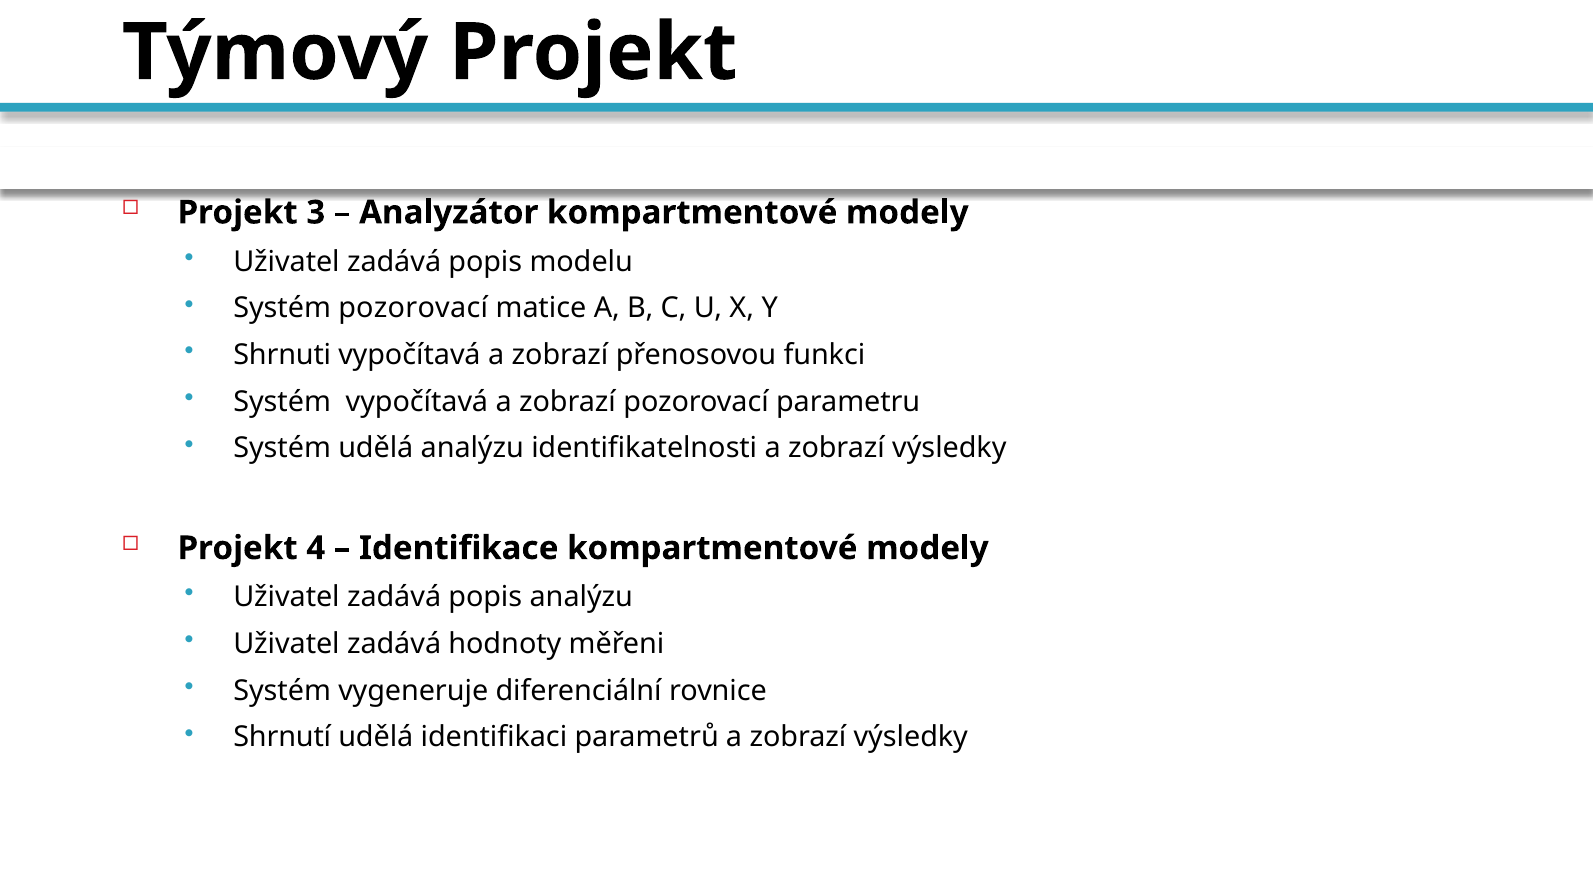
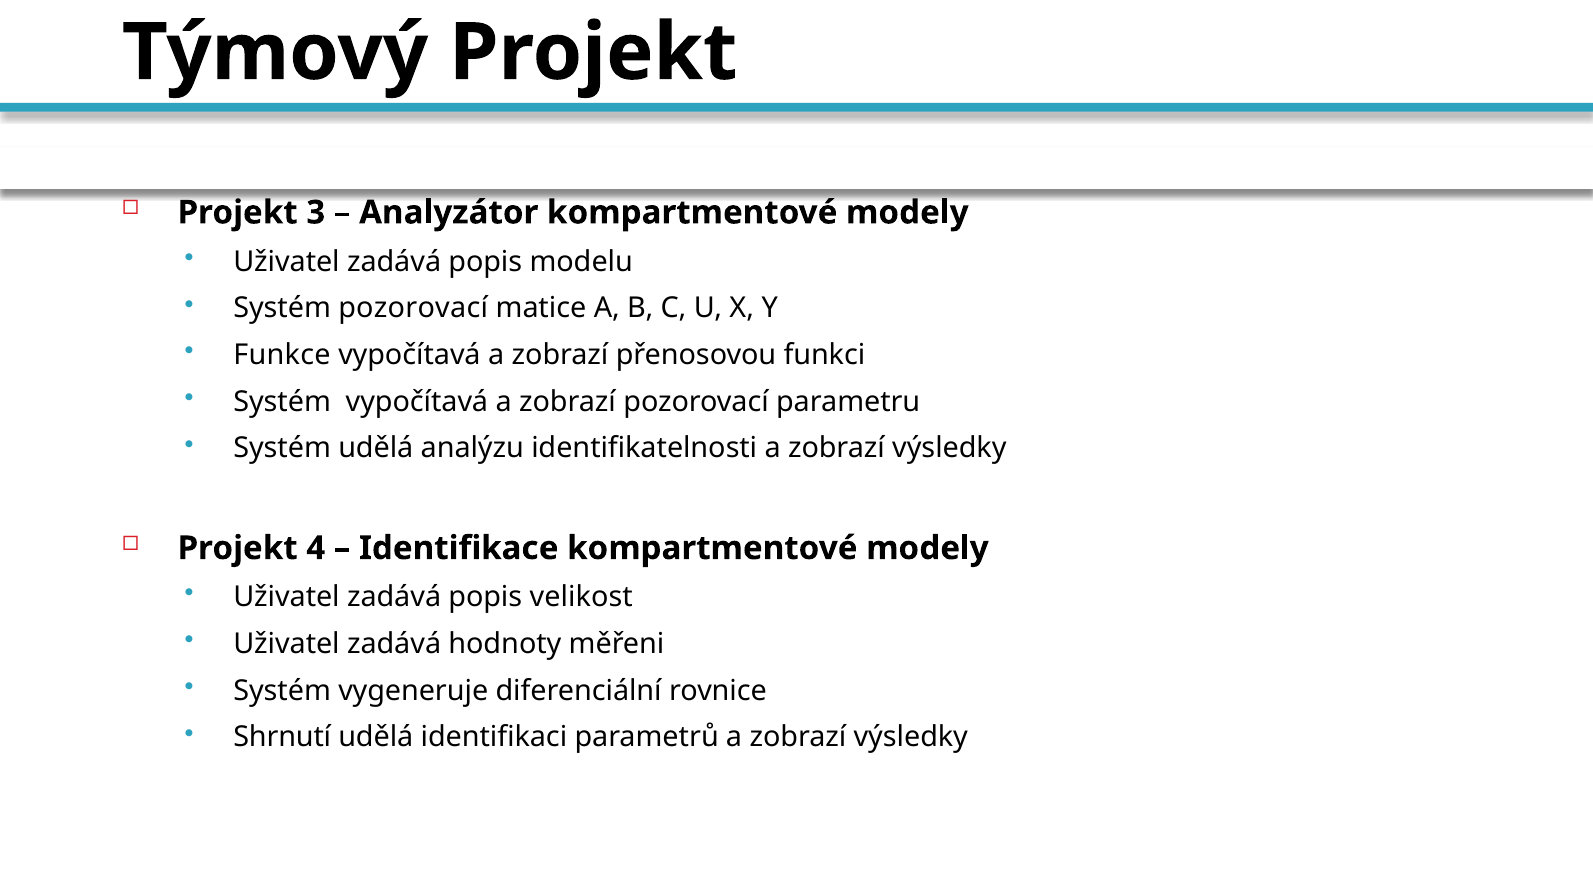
Shrnuti: Shrnuti -> Funkce (282, 355)
popis analýzu: analýzu -> velikost (581, 597)
